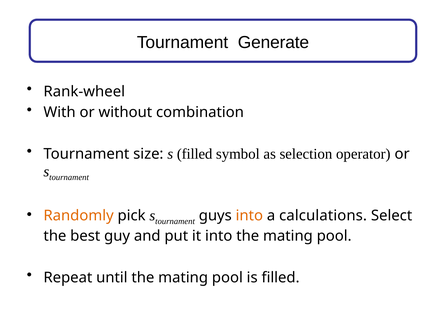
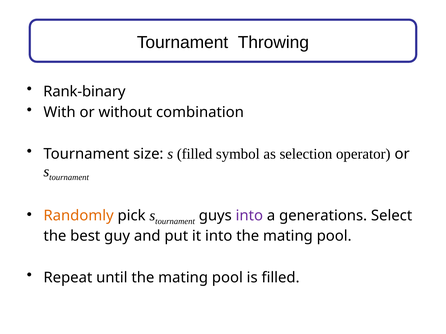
Generate: Generate -> Throwing (273, 42)
Rank-wheel: Rank-wheel -> Rank-binary (84, 92)
into colour: orange -> purple (249, 216)
calculations: calculations -> generations (323, 216)
